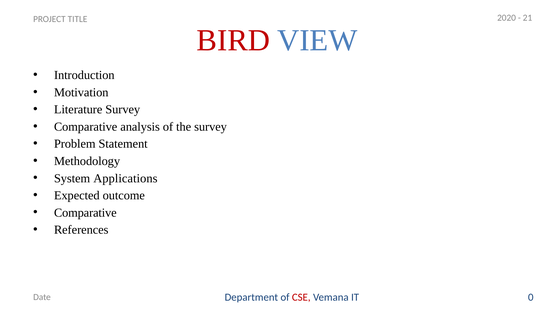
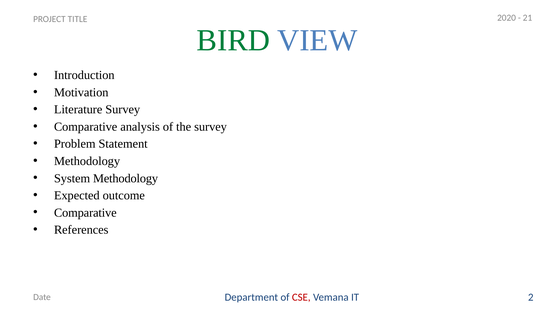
BIRD colour: red -> green (233, 41)
System Applications: Applications -> Methodology (126, 179)
0: 0 -> 2 (531, 298)
